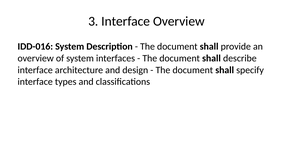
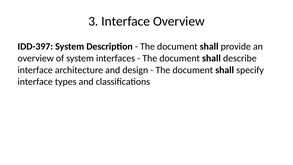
IDD-016: IDD-016 -> IDD-397 (35, 46)
